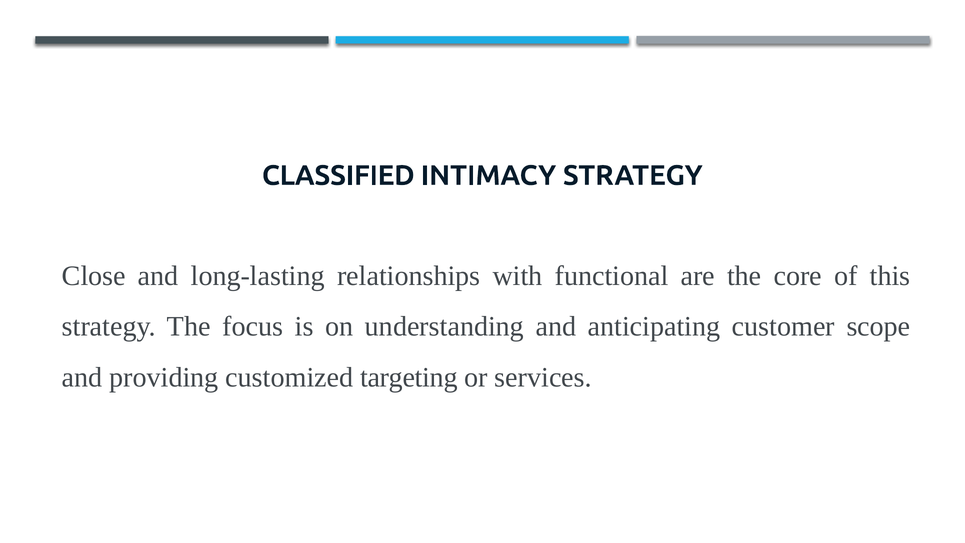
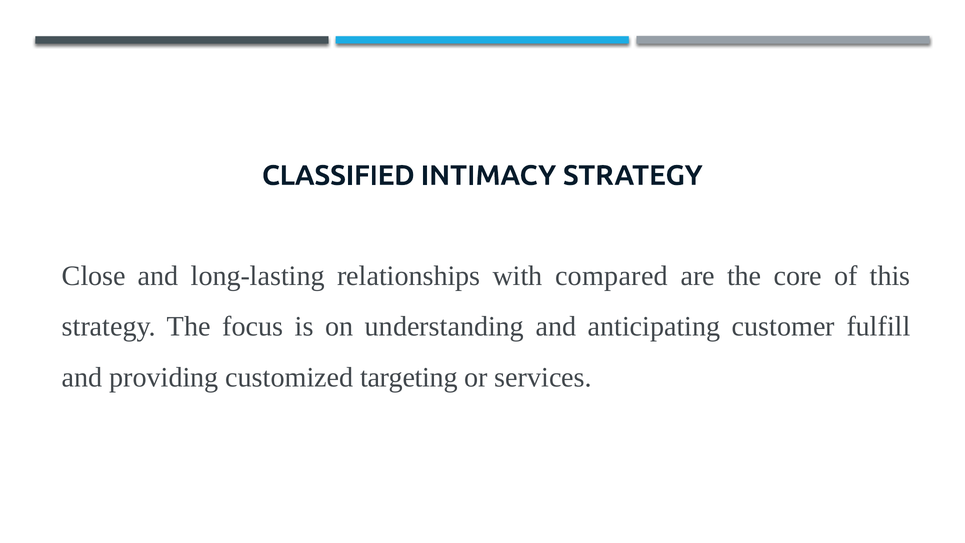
functional: functional -> compared (611, 276)
scope: scope -> fulfill (878, 327)
